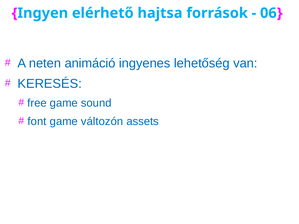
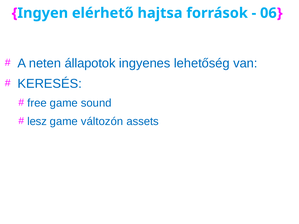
animáció: animáció -> állapotok (90, 63)
font: font -> lesz (37, 121)
